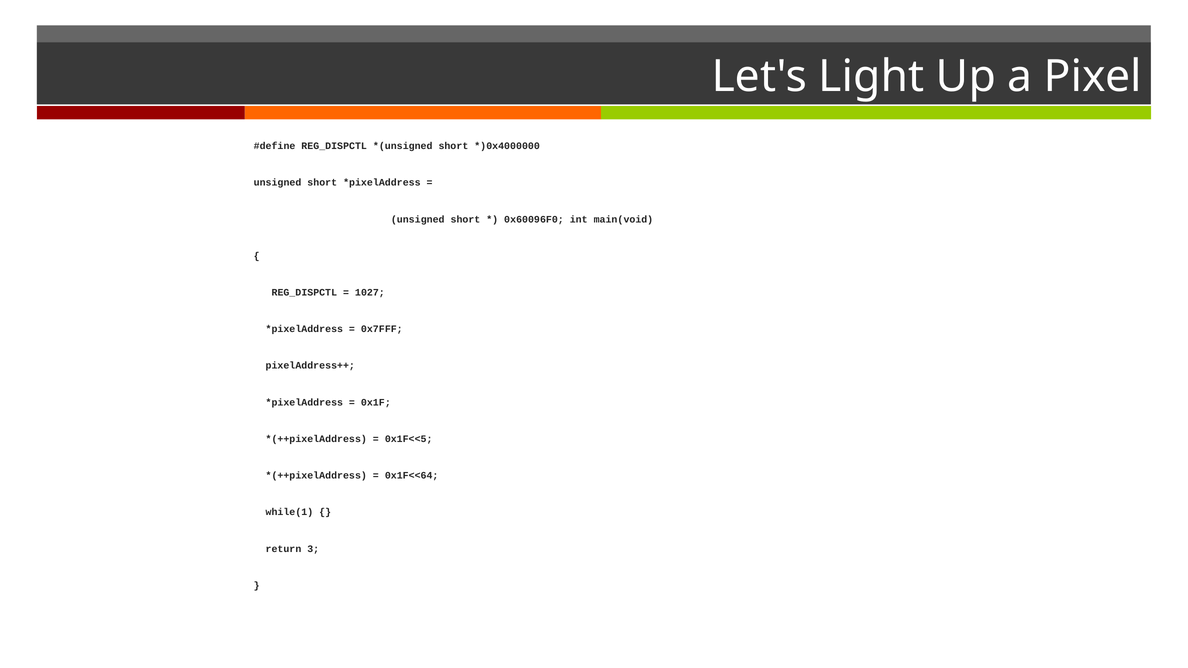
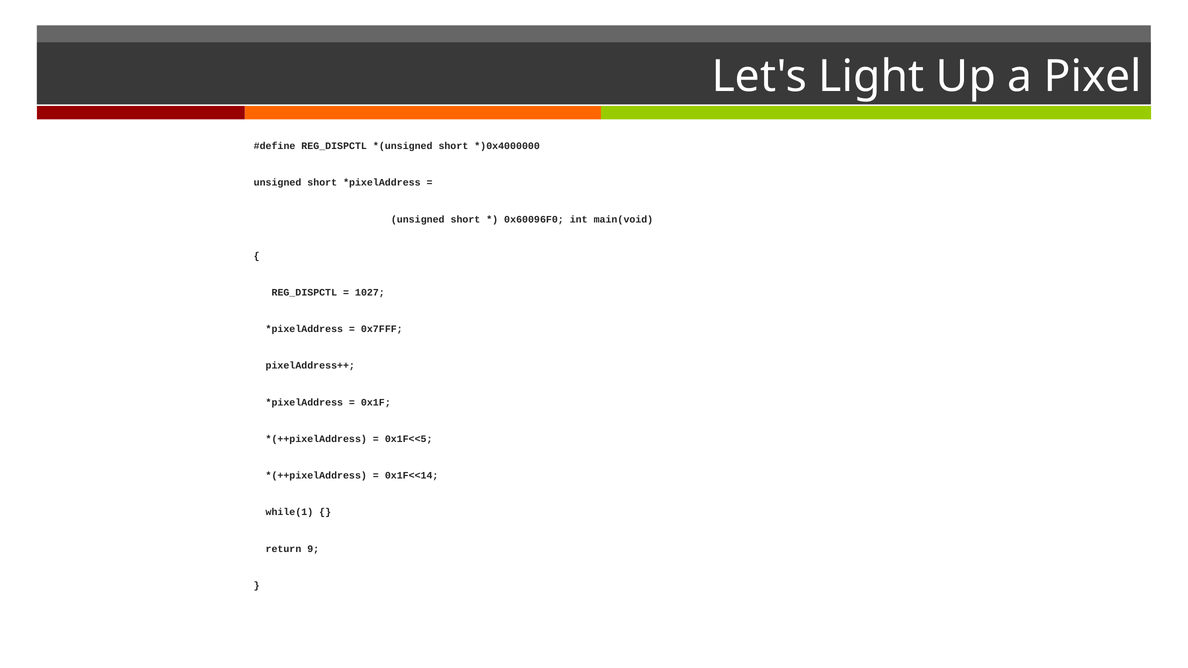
0x1F<<64: 0x1F<<64 -> 0x1F<<14 (412, 476)
3: 3 -> 9 (313, 549)
